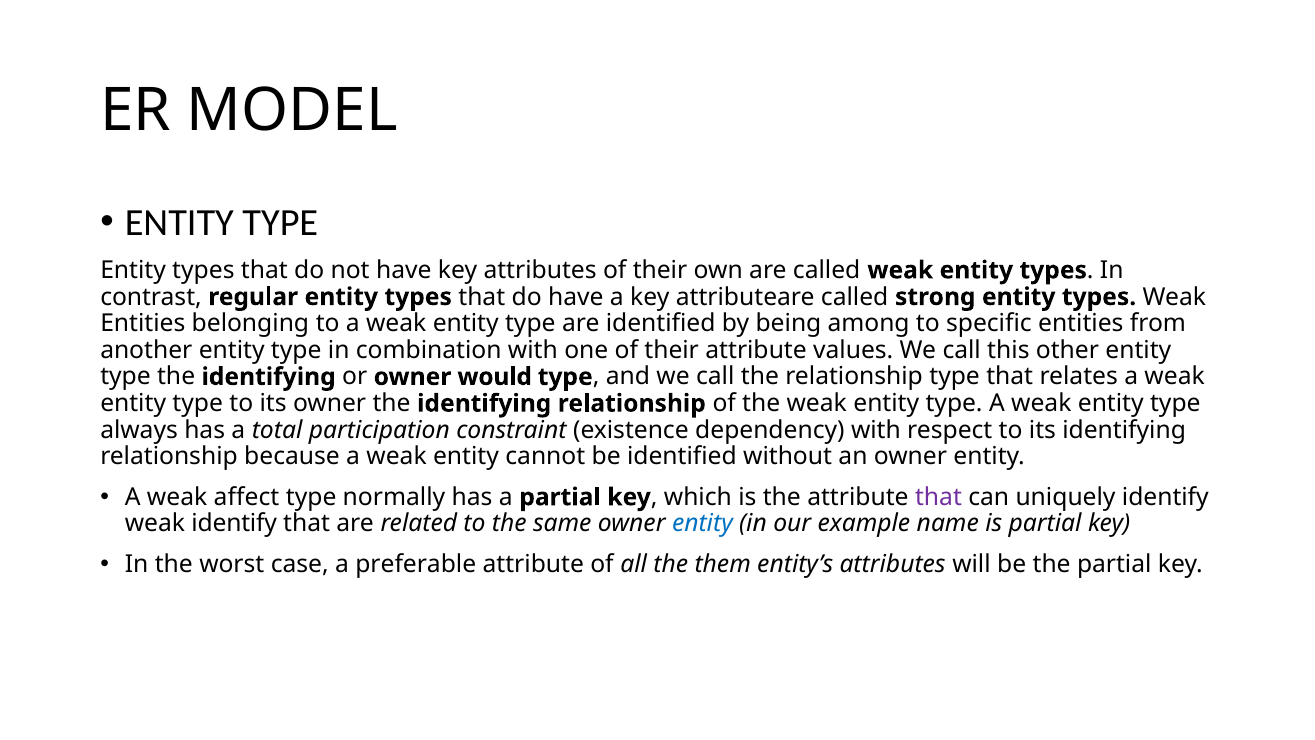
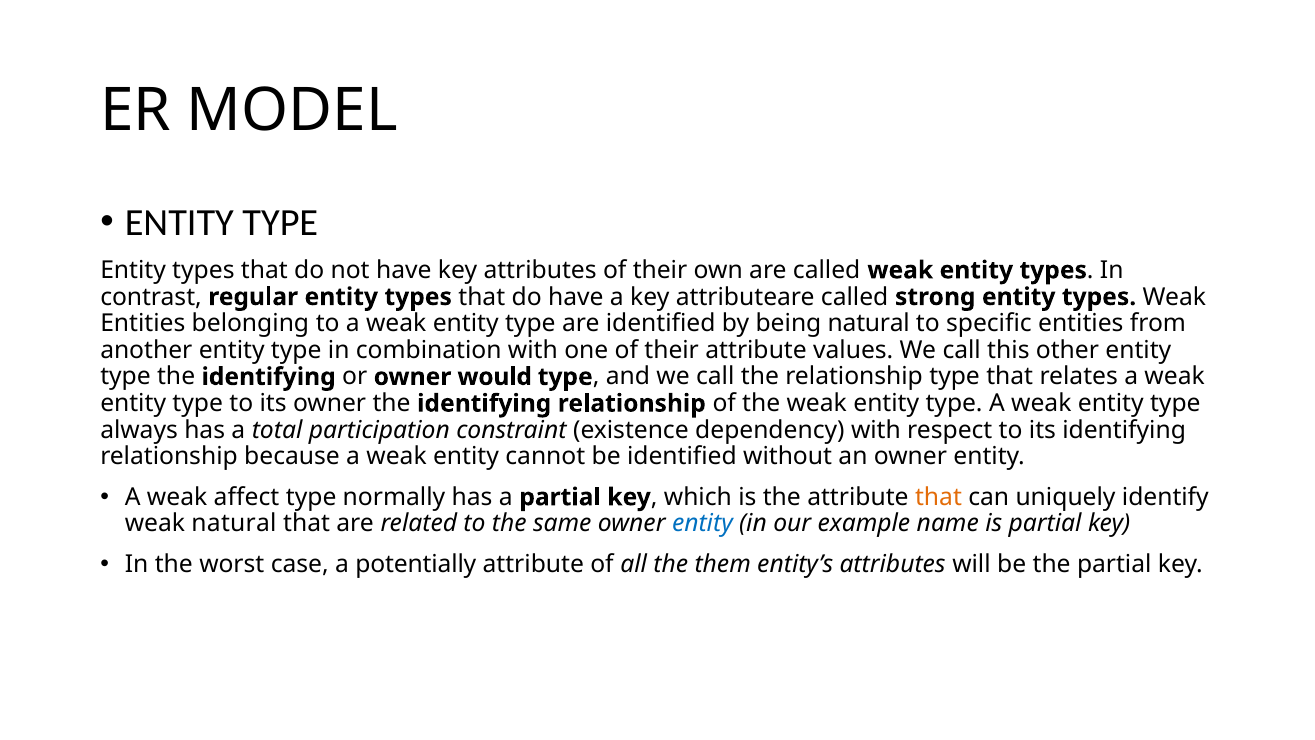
being among: among -> natural (869, 323)
that colour: purple -> orange (938, 497)
weak identify: identify -> natural (234, 524)
preferable: preferable -> potentially (416, 564)
